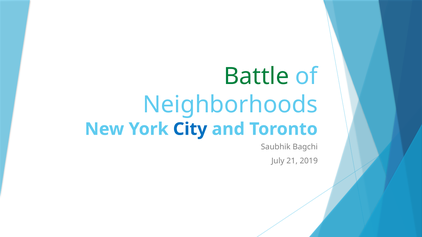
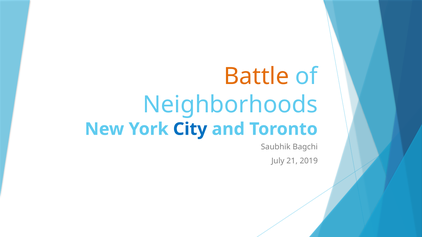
Battle colour: green -> orange (256, 76)
